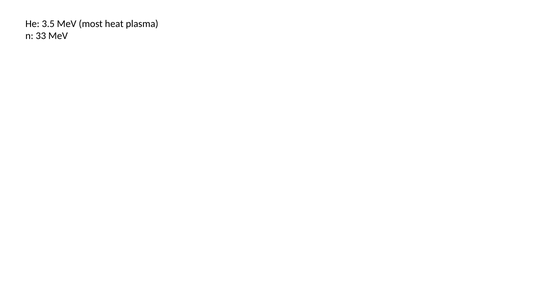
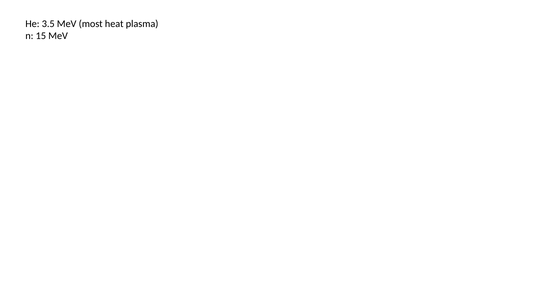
33: 33 -> 15 (41, 36)
